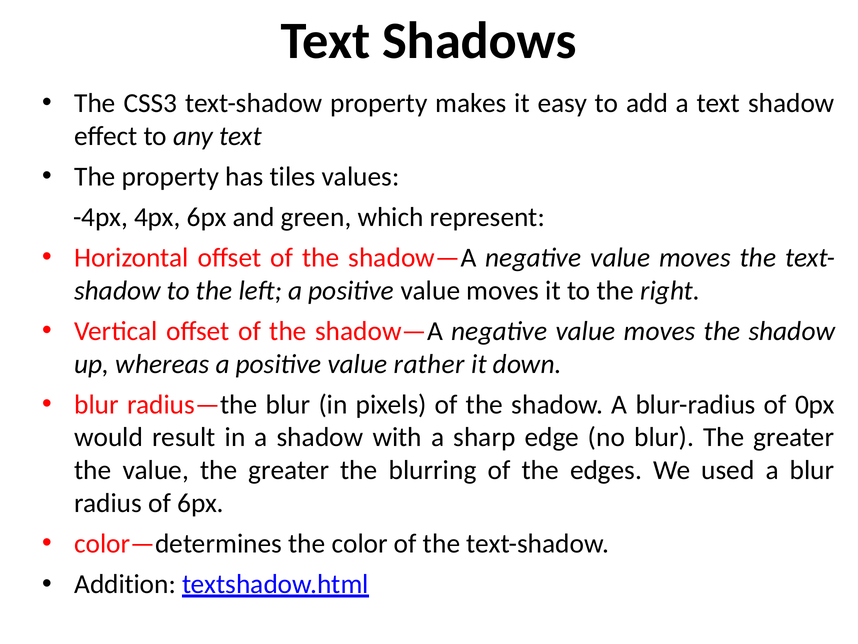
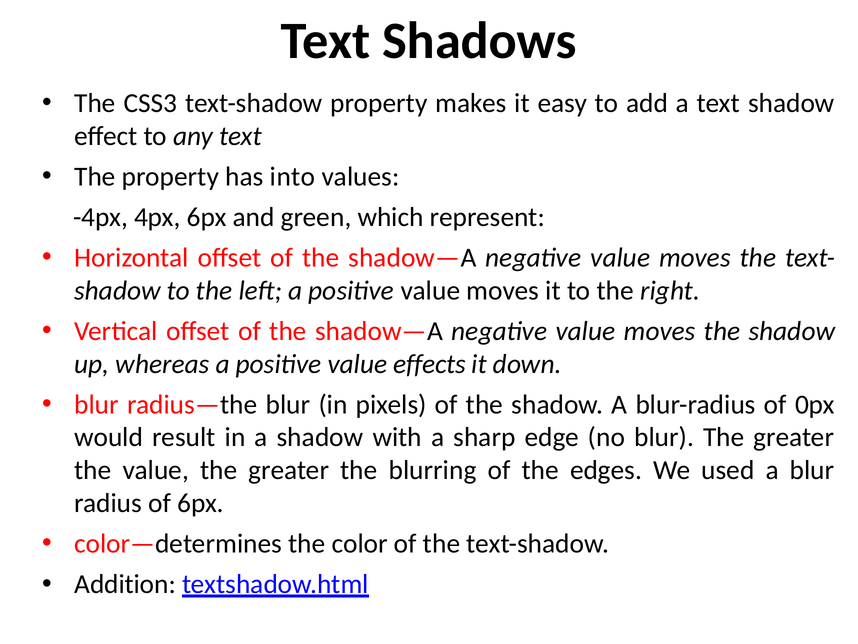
tiles: tiles -> into (292, 176)
rather: rather -> effects (429, 364)
